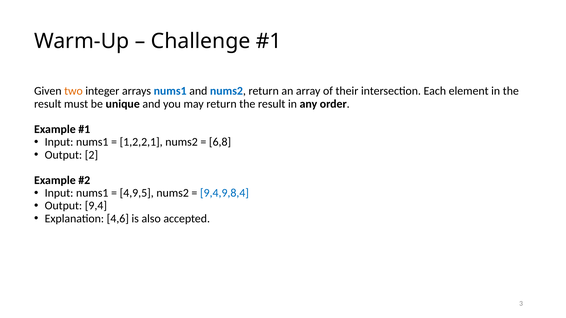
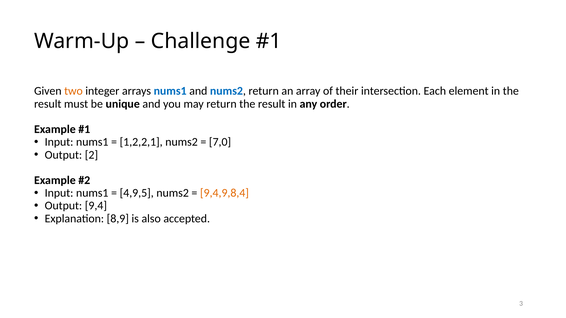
6,8: 6,8 -> 7,0 (220, 142)
9,4,9,8,4 colour: blue -> orange (224, 193)
4,6: 4,6 -> 8,9 (118, 219)
